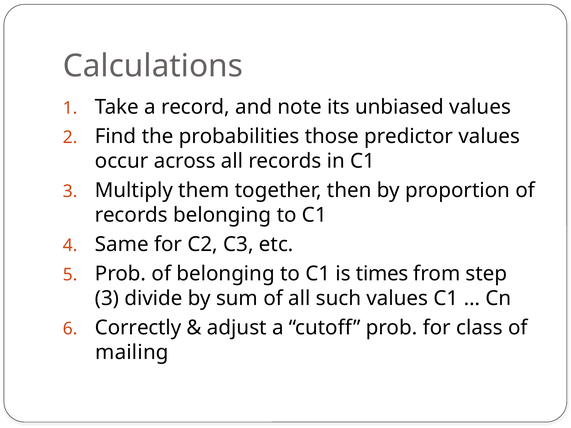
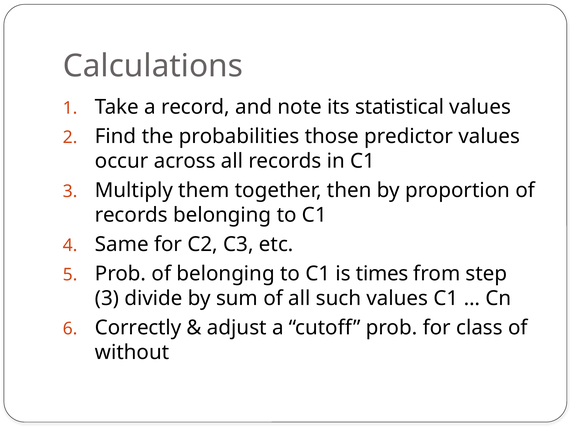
unbiased: unbiased -> statistical (400, 107)
mailing: mailing -> without (132, 352)
